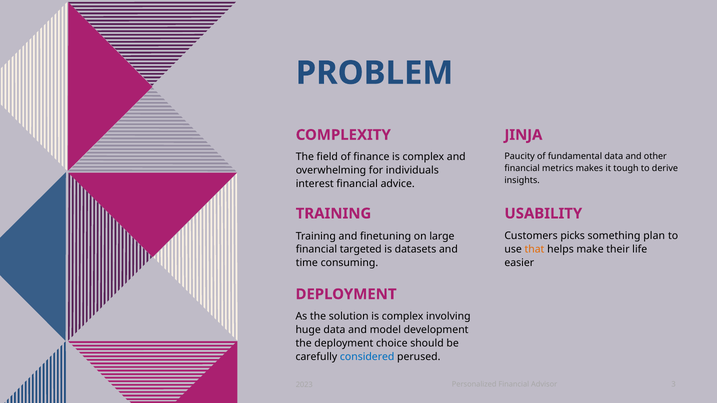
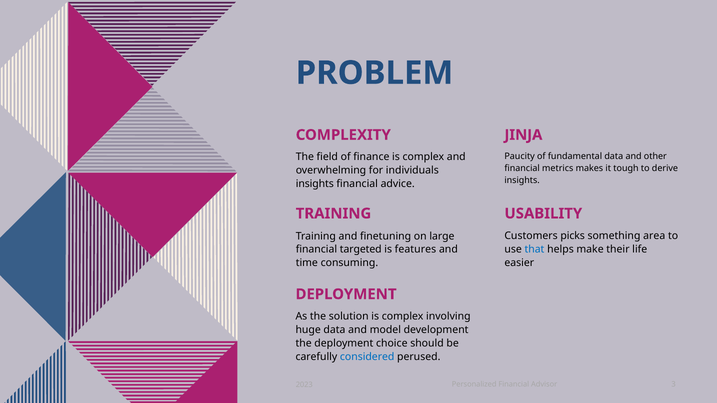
interest: interest -> insights (315, 184)
plan: plan -> area (654, 236)
that colour: orange -> blue (534, 249)
datasets: datasets -> features (415, 250)
